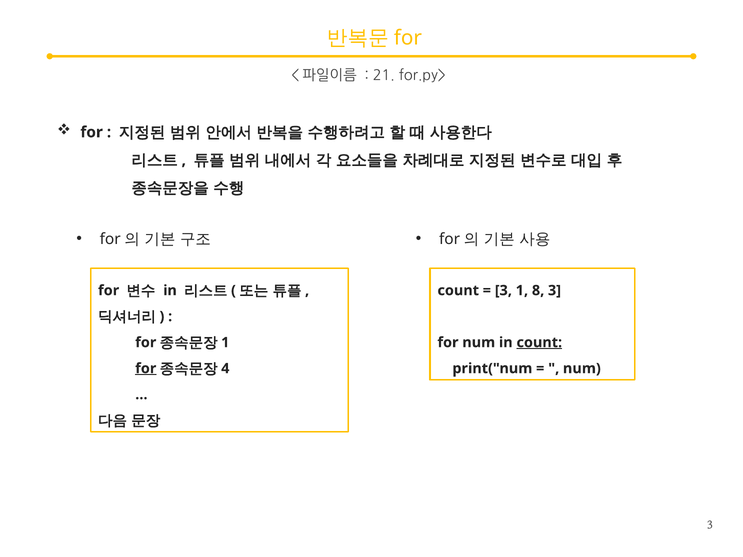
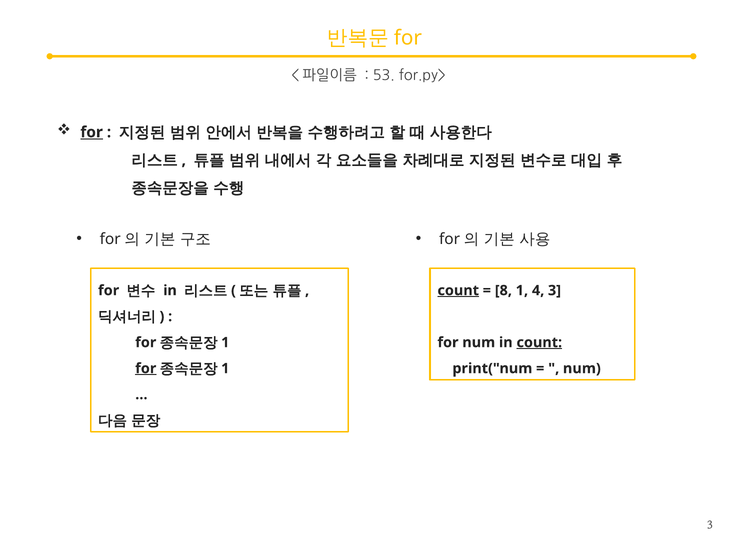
21: 21 -> 53 (384, 76)
for underline: none -> present (92, 132)
count underline: none -> present (458, 291)
3: 3 -> 8 (503, 291)
8: 8 -> 4 (538, 291)
4: 4 -> 1 (225, 369)
